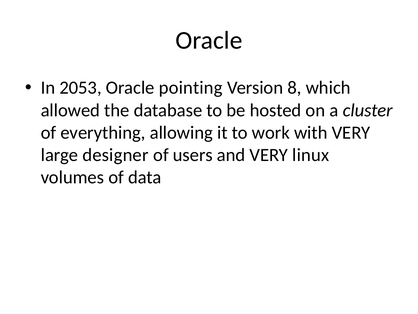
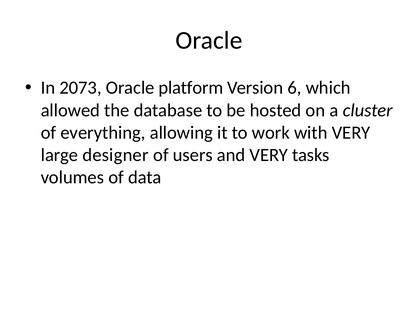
2053: 2053 -> 2073 (81, 88)
pointing: pointing -> platform (191, 88)
8: 8 -> 6 (294, 88)
linux: linux -> tasks (311, 155)
